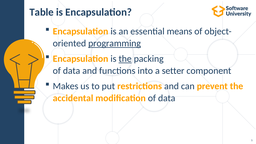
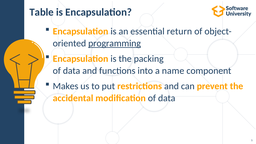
means: means -> return (179, 31)
the underline: present -> none (125, 59)
setter: setter -> name (173, 71)
